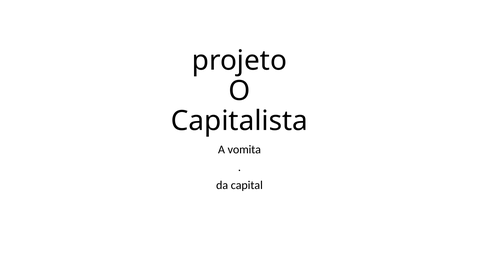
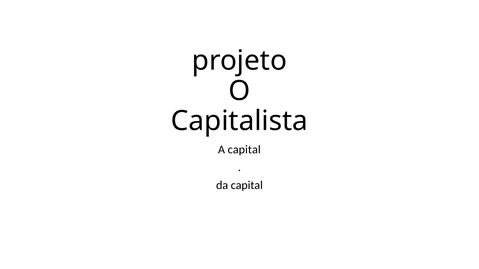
A vomita: vomita -> capital (244, 150)
